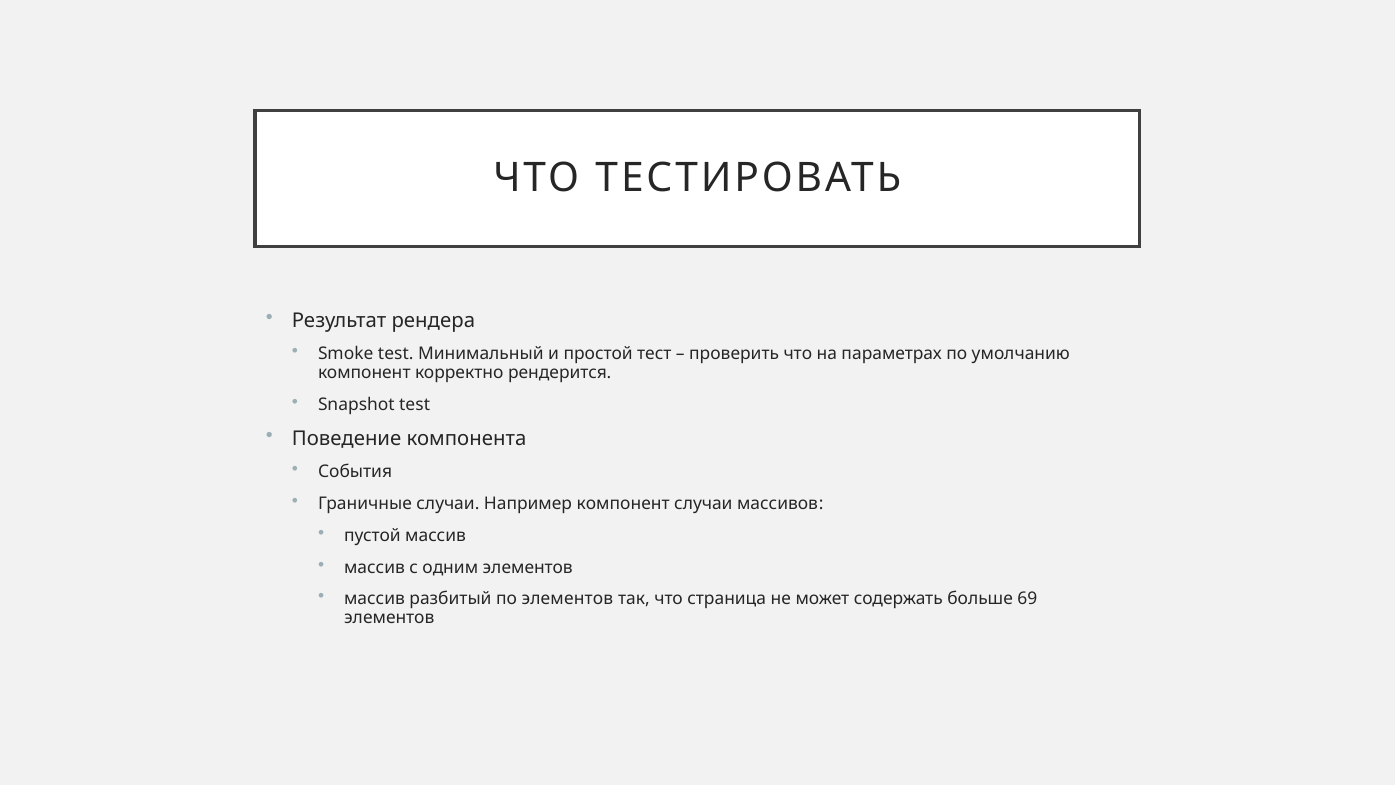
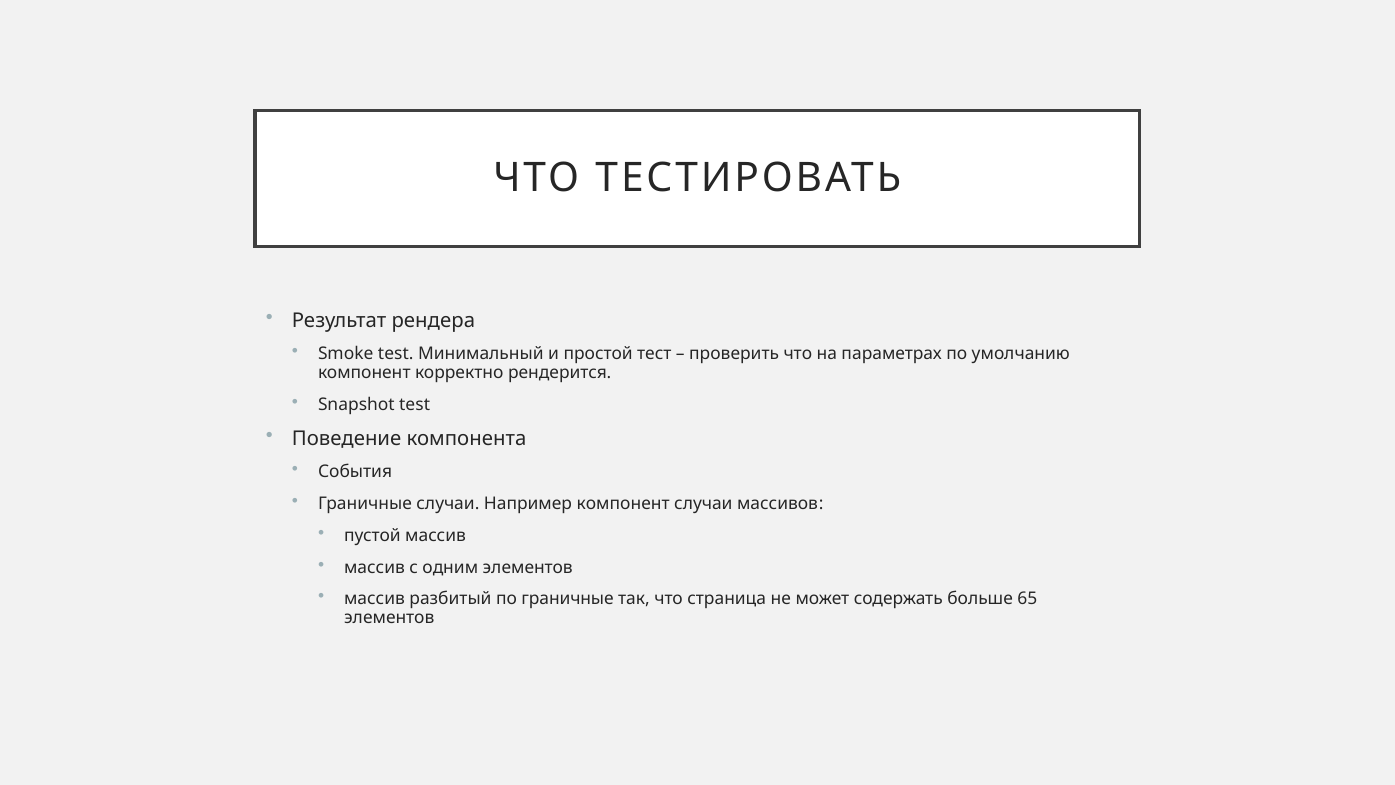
по элементов: элементов -> граничные (568, 599)
69: 69 -> 65 (1027, 599)
